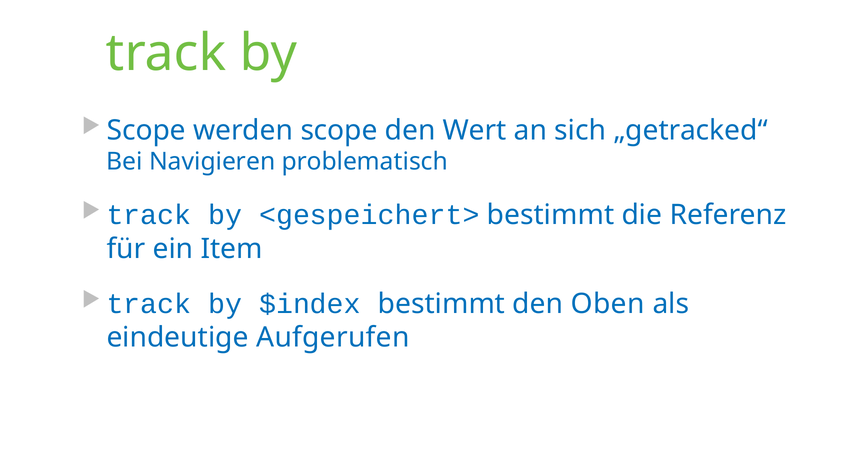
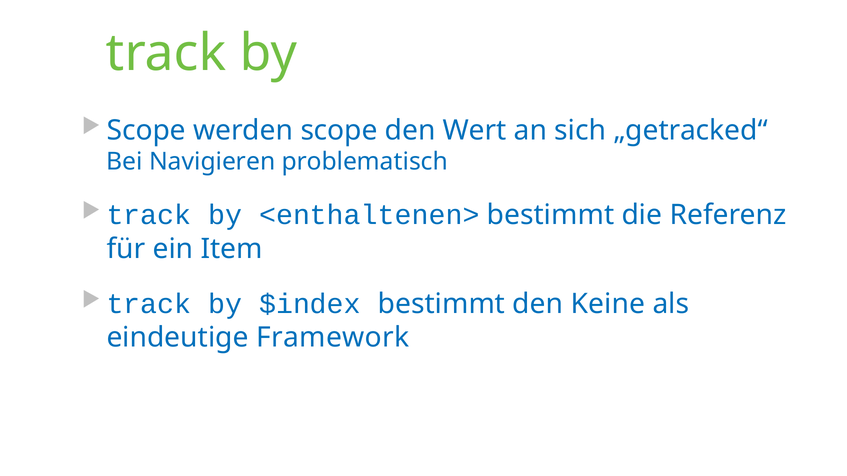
<gespeichert>: <gespeichert> -> <enthaltenen> (369, 215)
Oben: Oben -> Keine (608, 304)
Aufgerufen: Aufgerufen -> Framework (333, 338)
